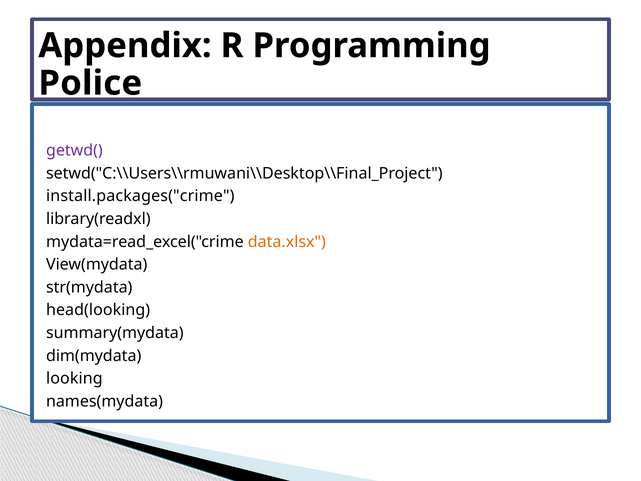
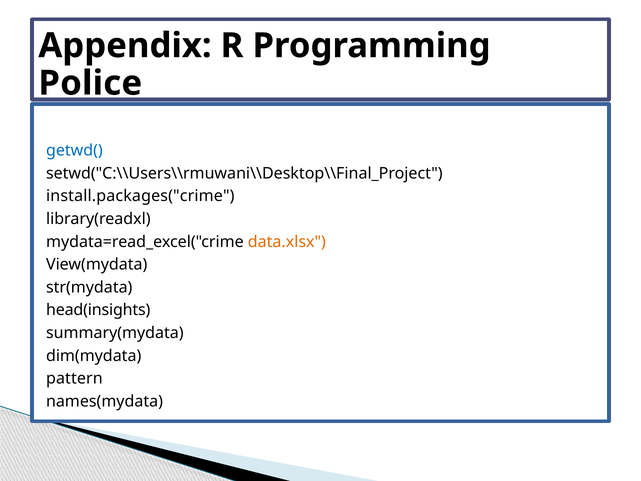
getwd( colour: purple -> blue (74, 150)
head(looking: head(looking -> head(insights (98, 310)
looking: looking -> pattern (74, 378)
